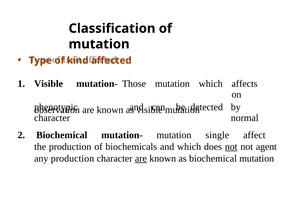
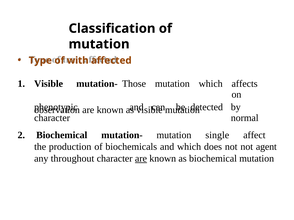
kind: kind -> with (78, 61)
not underline: present -> none (231, 147)
any production: production -> throughout (73, 159)
